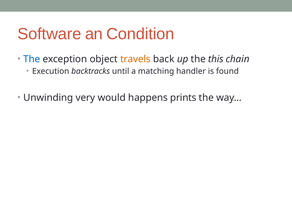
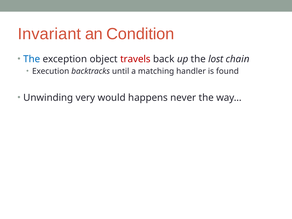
Software: Software -> Invariant (49, 34)
travels colour: orange -> red (135, 59)
this: this -> lost (216, 59)
prints: prints -> never (183, 98)
